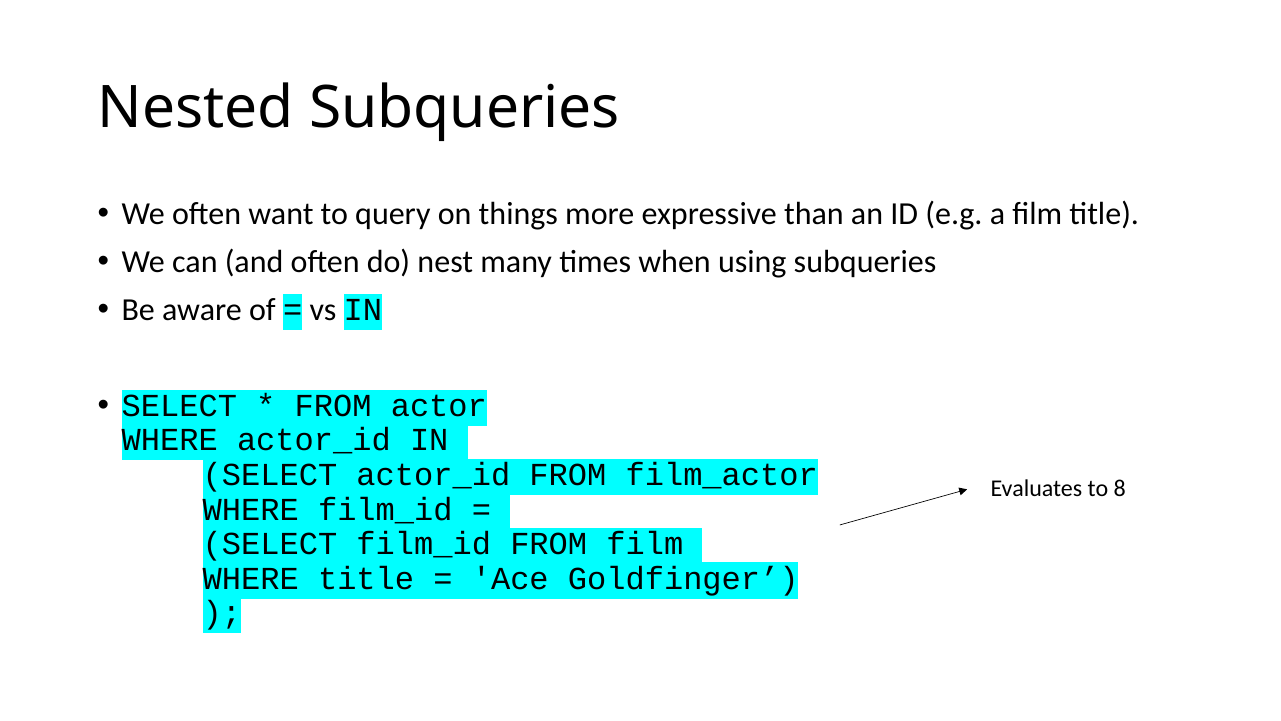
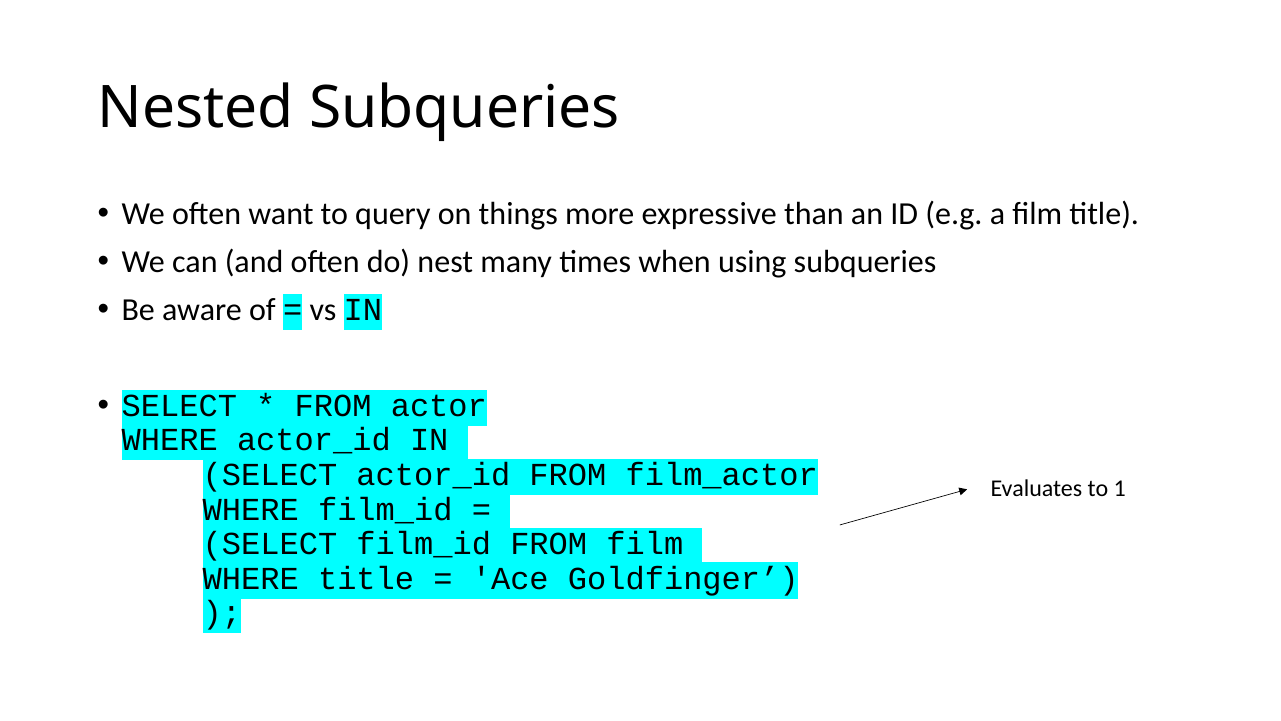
8: 8 -> 1 (1120, 488)
